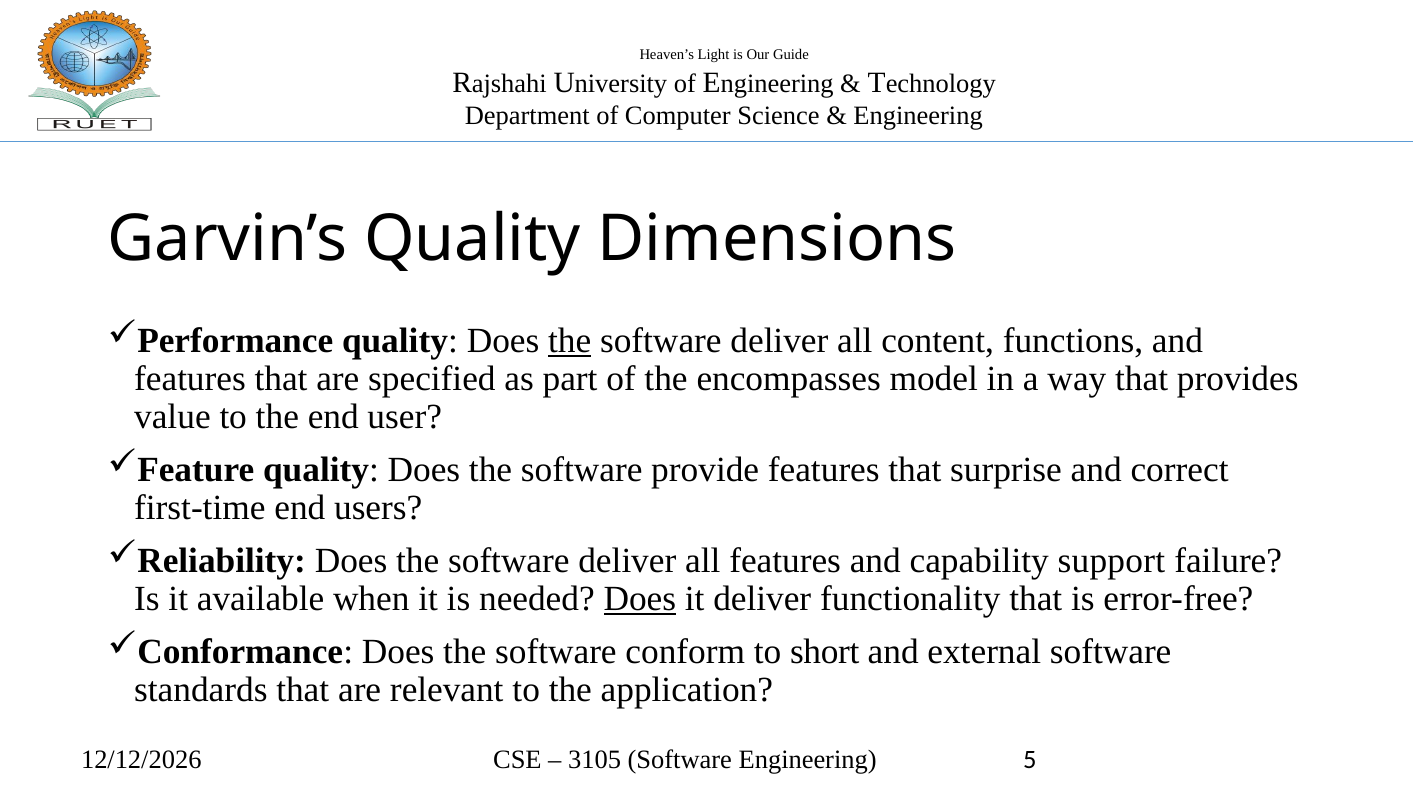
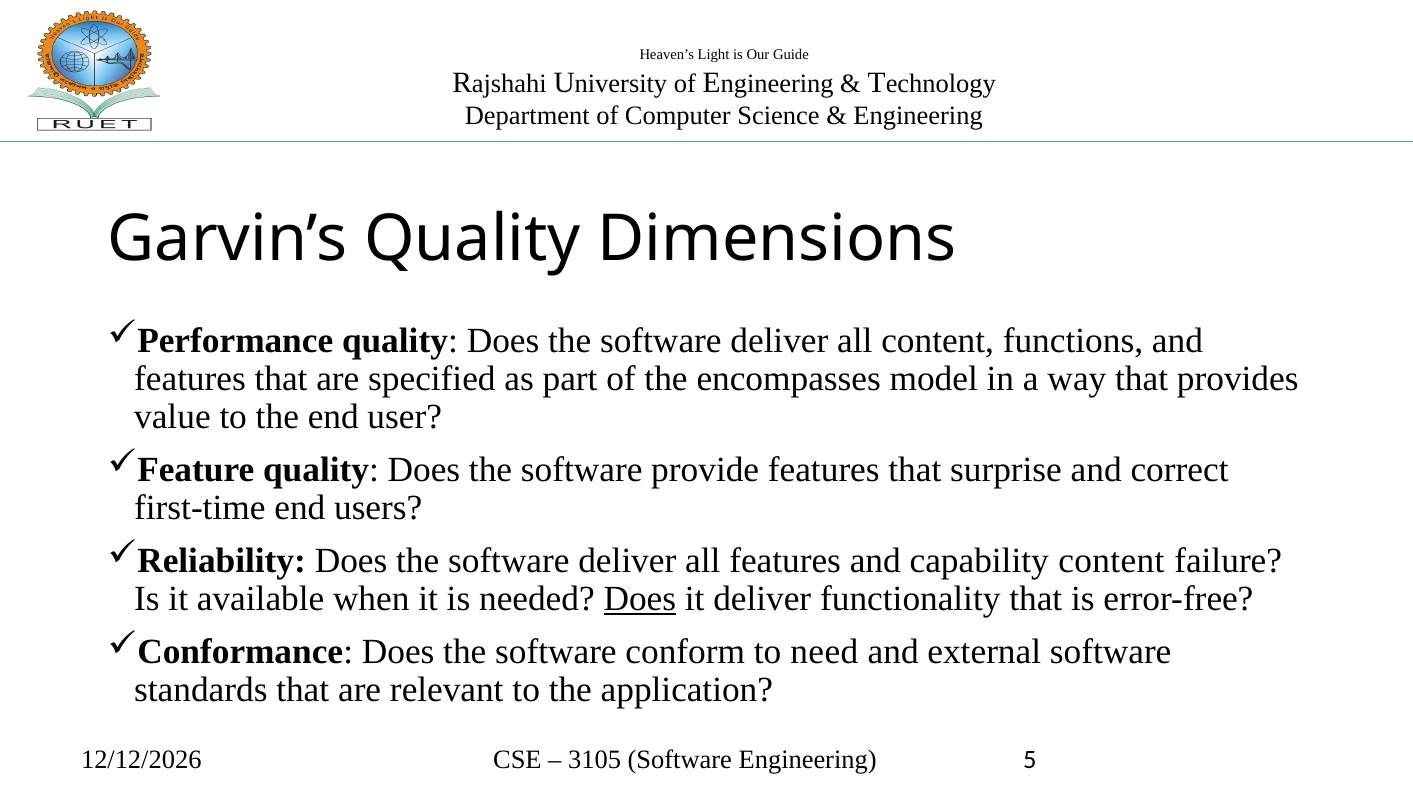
the underline: present -> none (570, 341)
capability support: support -> content (1111, 561)
short: short -> need (824, 652)
